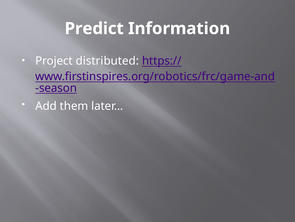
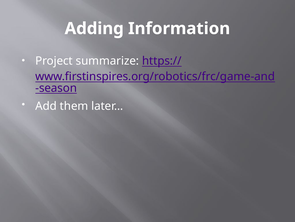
Predict: Predict -> Adding (94, 28)
distributed: distributed -> summarize (107, 61)
